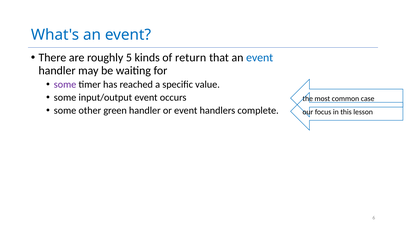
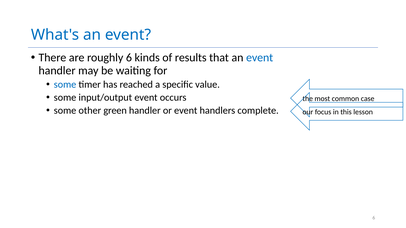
roughly 5: 5 -> 6 (129, 58)
return: return -> results (191, 58)
some colour: purple -> blue (65, 85)
